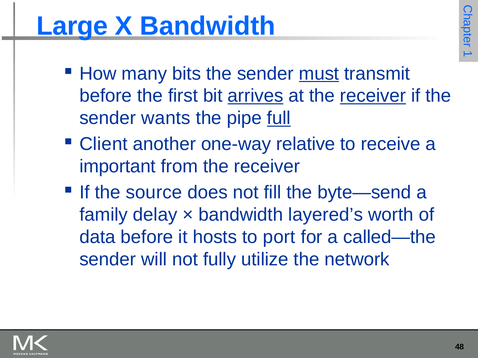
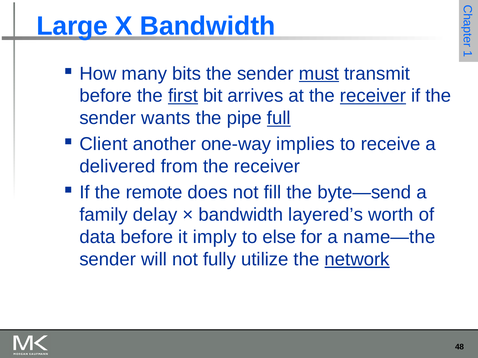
first underline: none -> present (183, 96)
arrives underline: present -> none (256, 96)
relative: relative -> implies (306, 144)
important: important -> delivered (117, 167)
source: source -> remote (154, 193)
hosts: hosts -> imply (215, 237)
port: port -> else (279, 237)
called—the: called—the -> name—the (389, 237)
network underline: none -> present (357, 260)
